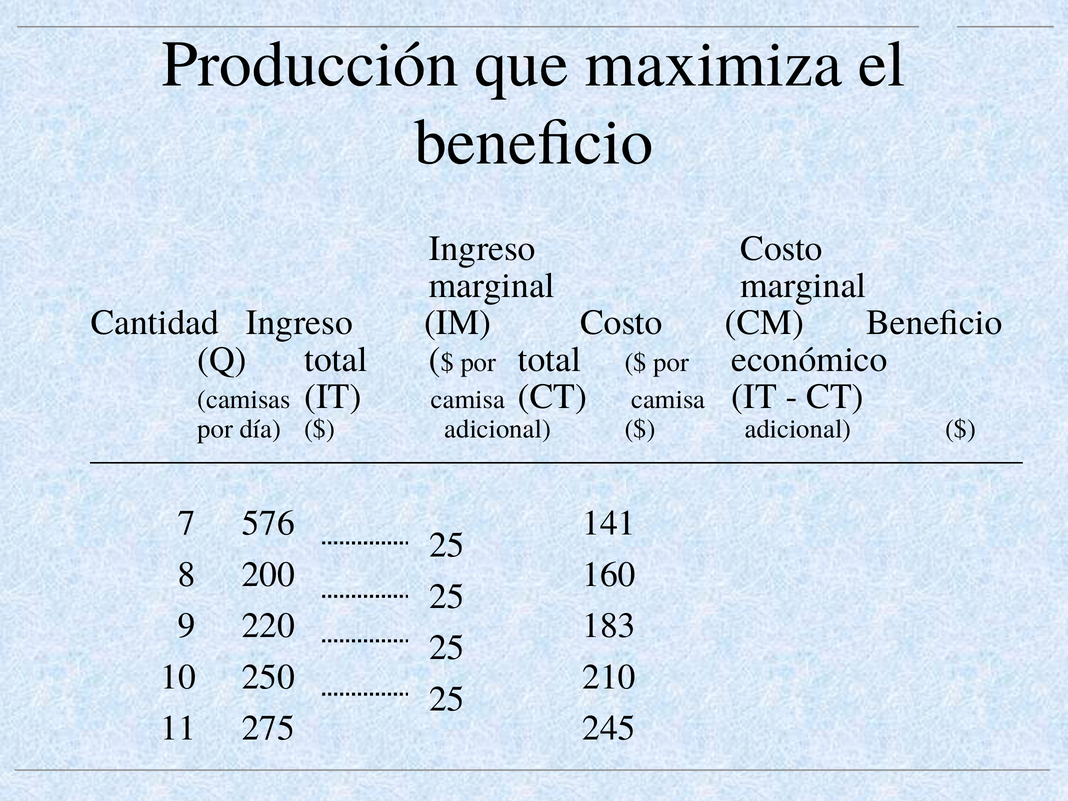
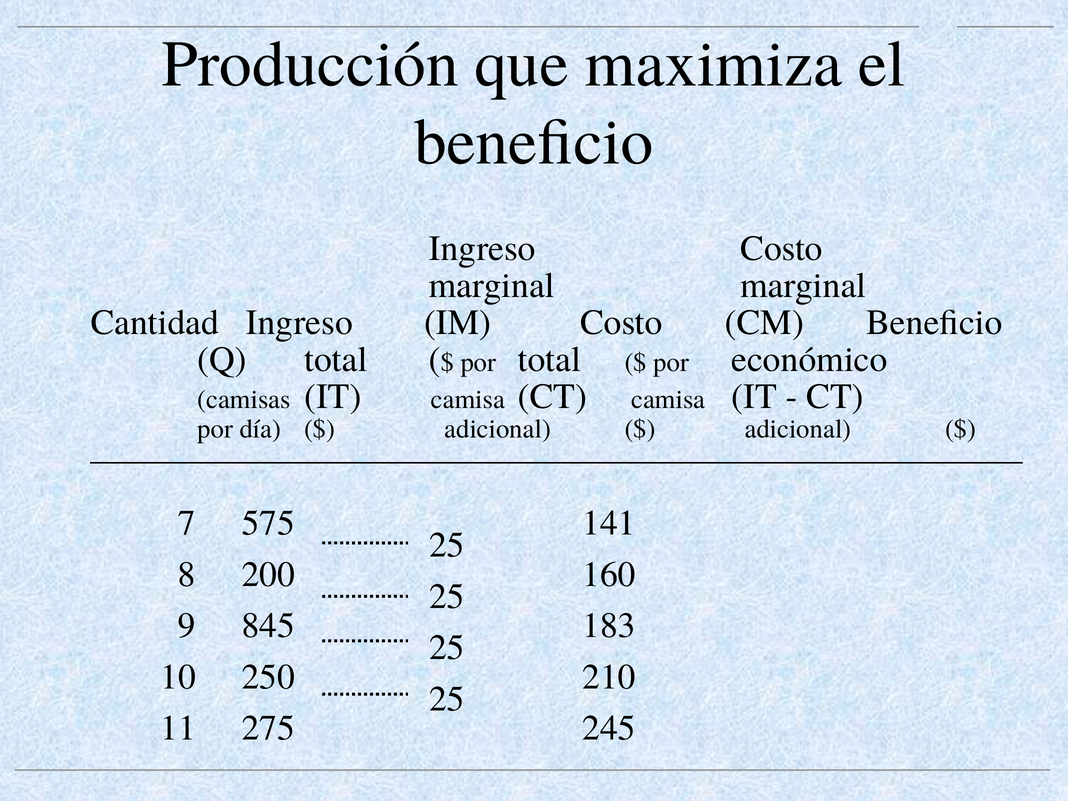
576: 576 -> 575 (268, 523)
220: 220 -> 845 (268, 626)
